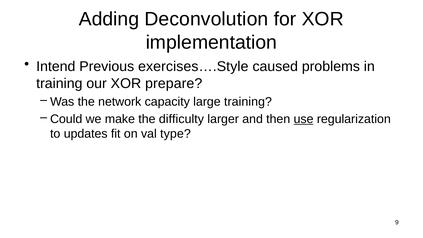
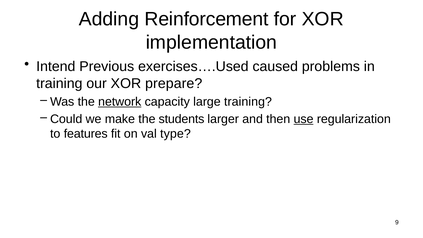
Deconvolution: Deconvolution -> Reinforcement (207, 19)
exercises….Style: exercises….Style -> exercises….Used (193, 67)
network underline: none -> present (120, 102)
difficulty: difficulty -> students (182, 119)
updates: updates -> features (86, 134)
